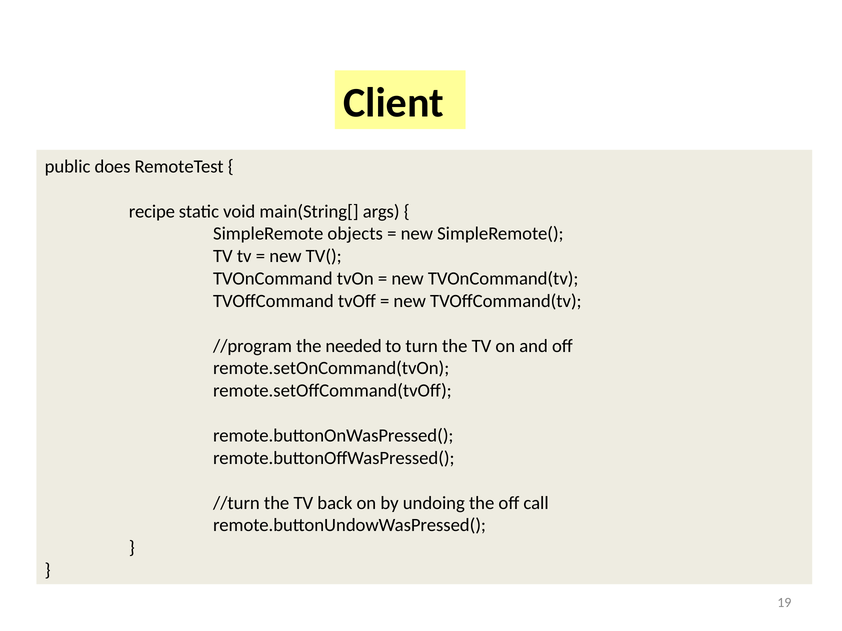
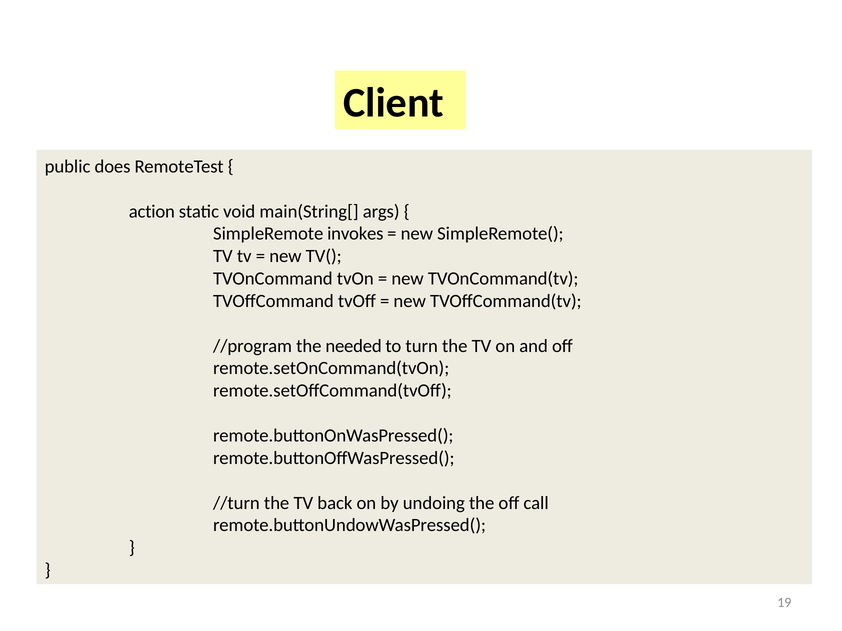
recipe: recipe -> action (152, 212)
objects: objects -> invokes (355, 234)
